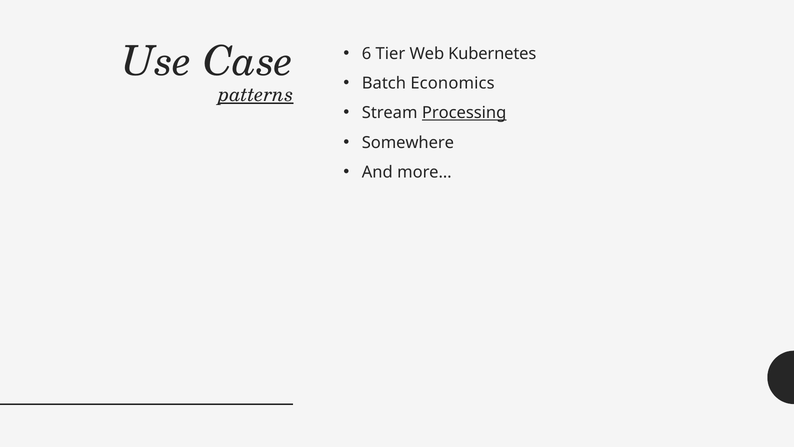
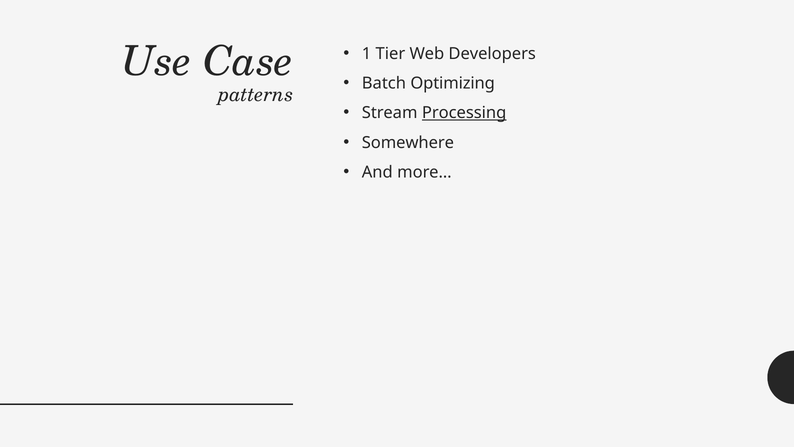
6: 6 -> 1 (367, 54)
Kubernetes: Kubernetes -> Developers (492, 54)
Economics: Economics -> Optimizing (453, 83)
patterns underline: present -> none (256, 95)
